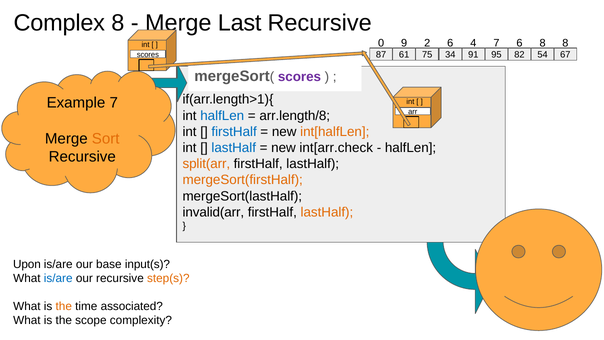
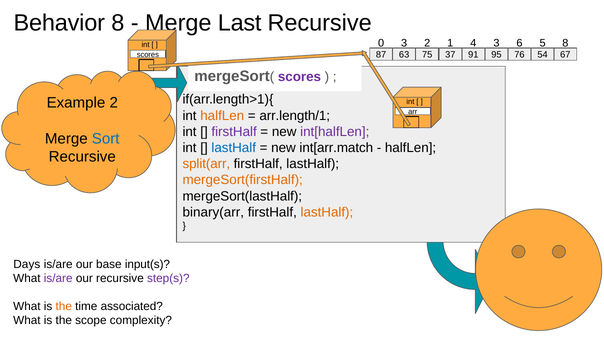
Complex: Complex -> Behavior (59, 23)
0 9: 9 -> 3 (404, 43)
2 6: 6 -> 1 (450, 43)
4 7: 7 -> 3 (496, 43)
6 8: 8 -> 5 (543, 43)
61: 61 -> 63 (404, 55)
34: 34 -> 37 (450, 55)
82: 82 -> 76 (519, 55)
Example 7: 7 -> 2 (114, 103)
halfLen colour: blue -> orange (222, 116)
arr.length/8: arr.length/8 -> arr.length/1 (295, 116)
firstHalf colour: blue -> purple (234, 132)
int[halfLen colour: orange -> purple (335, 132)
Sort colour: orange -> blue (106, 139)
int[arr.check: int[arr.check -> int[arr.match (336, 148)
invalid(arr: invalid(arr -> binary(arr (213, 212)
Upon: Upon -> Days (27, 264)
is/are colour: blue -> purple (58, 278)
step(s colour: orange -> purple (168, 278)
